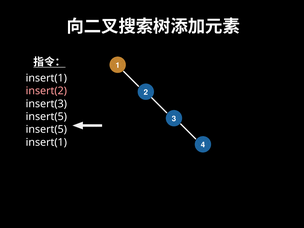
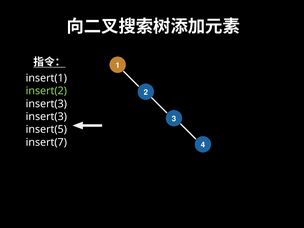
insert(2 colour: pink -> light green (46, 91)
insert(5: insert(5 -> insert(3 (46, 117)
insert(1: insert(1 -> insert(7 (46, 142)
